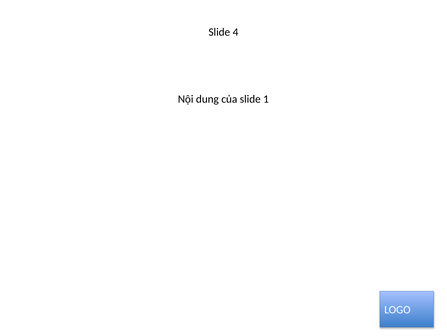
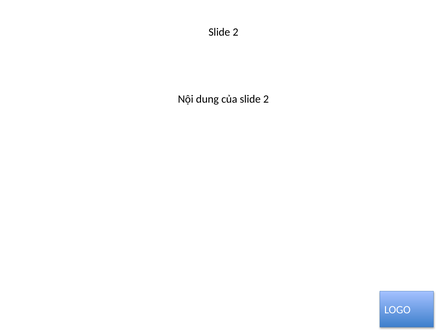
4: 4 -> 2 (236, 32)
của slide 1: 1 -> 2 (266, 99)
